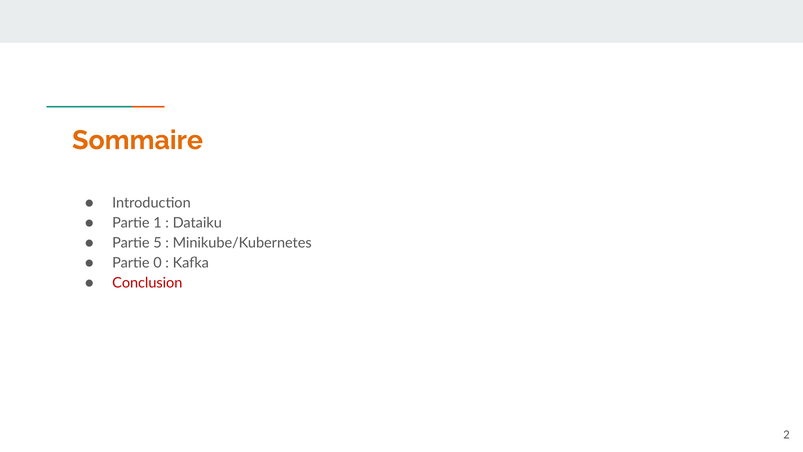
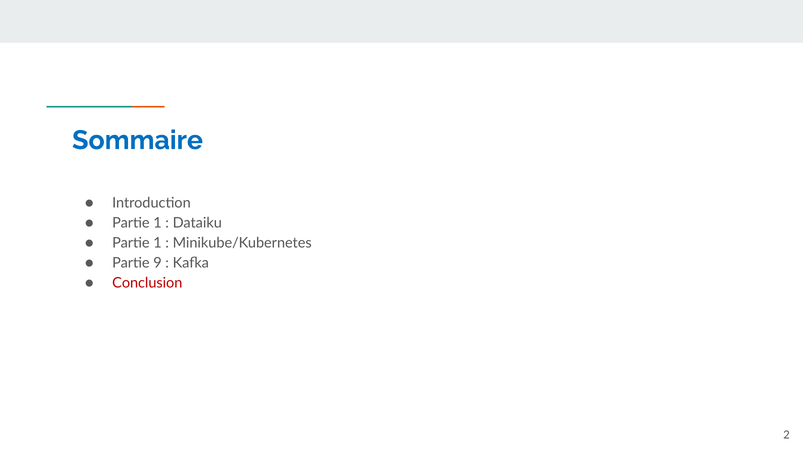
Sommaire colour: orange -> blue (138, 140)
5: 5 -> 1 (158, 243)
0: 0 -> 9 (158, 263)
